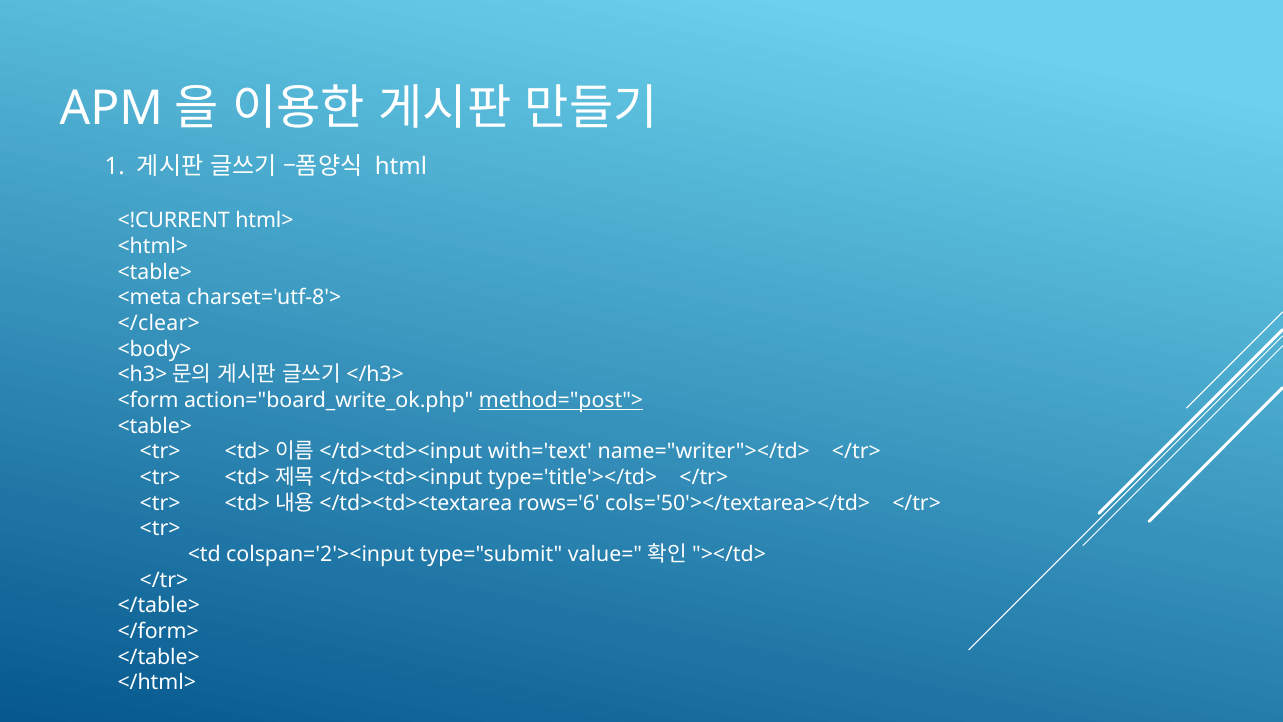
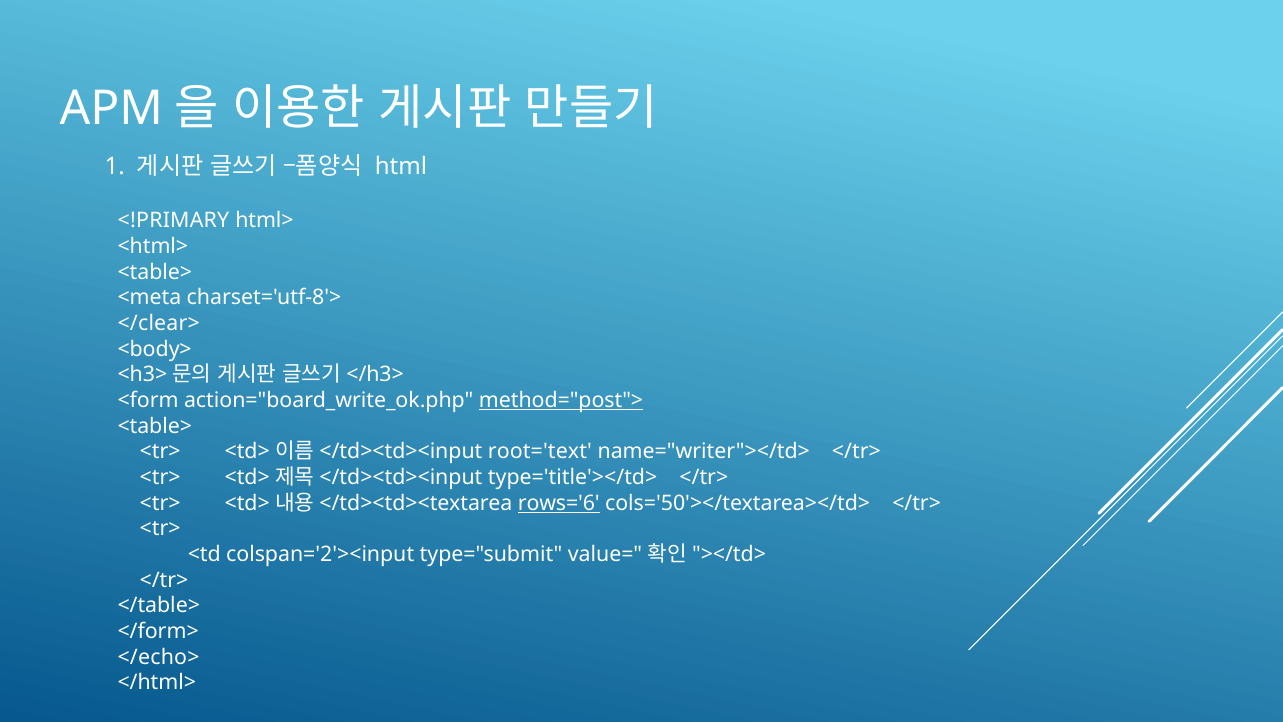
<!CURRENT: <!CURRENT -> <!PRIMARY (173, 221)
with='text: with='text -> root='text (540, 452)
rows='6 underline: none -> present (559, 503)
</table>: </table> -> </echo> (159, 657)
